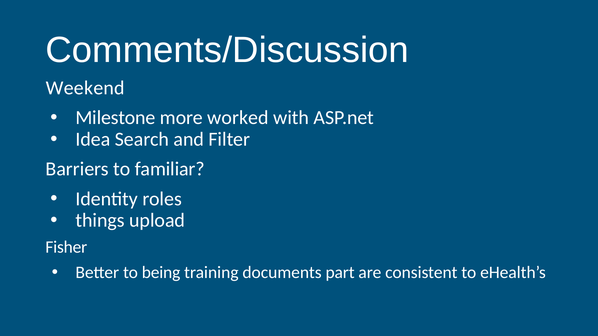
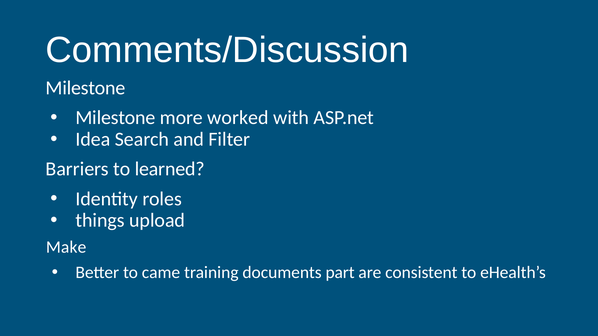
Weekend: Weekend -> Milestone (85, 88)
familiar: familiar -> learned (170, 169)
Fisher: Fisher -> Make (66, 247)
being: being -> came (161, 273)
